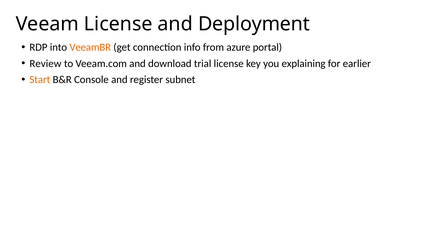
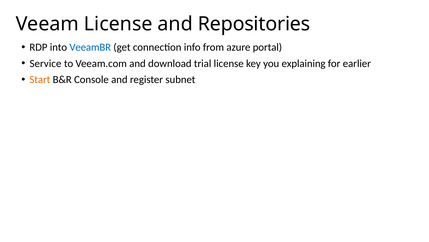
Deployment: Deployment -> Repositories (254, 24)
VeeamBR colour: orange -> blue (90, 47)
Review: Review -> Service (45, 63)
